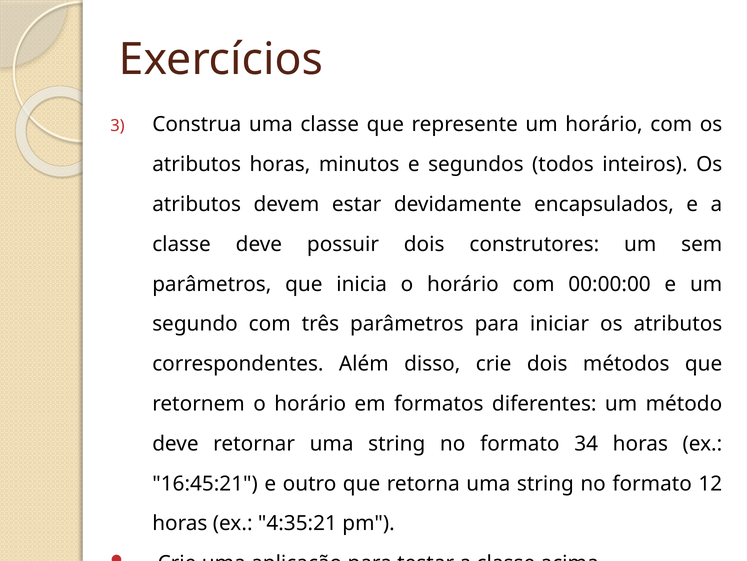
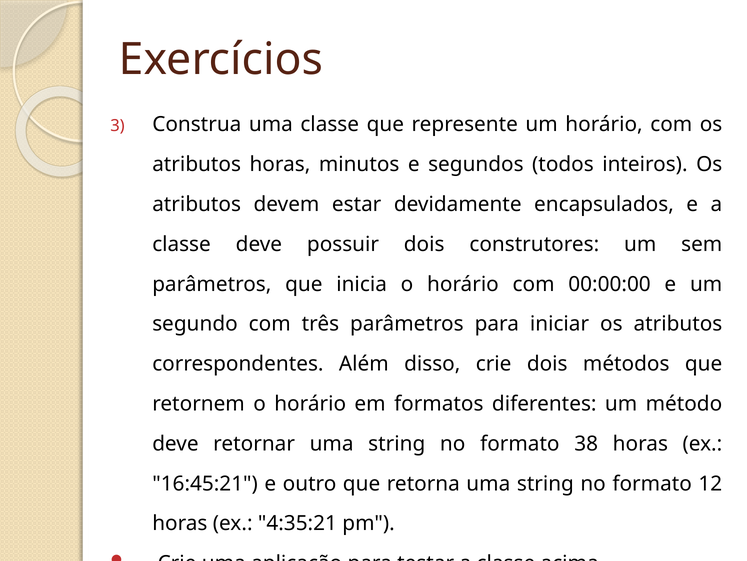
34: 34 -> 38 (586, 443)
